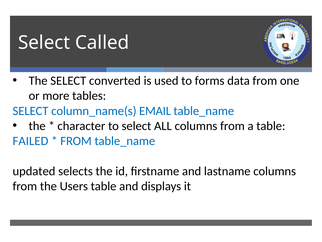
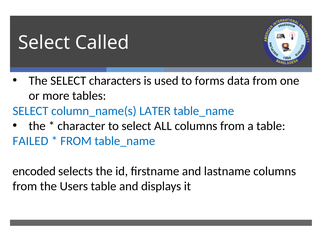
converted: converted -> characters (115, 81)
EMAIL: EMAIL -> LATER (155, 111)
updated: updated -> encoded (34, 171)
